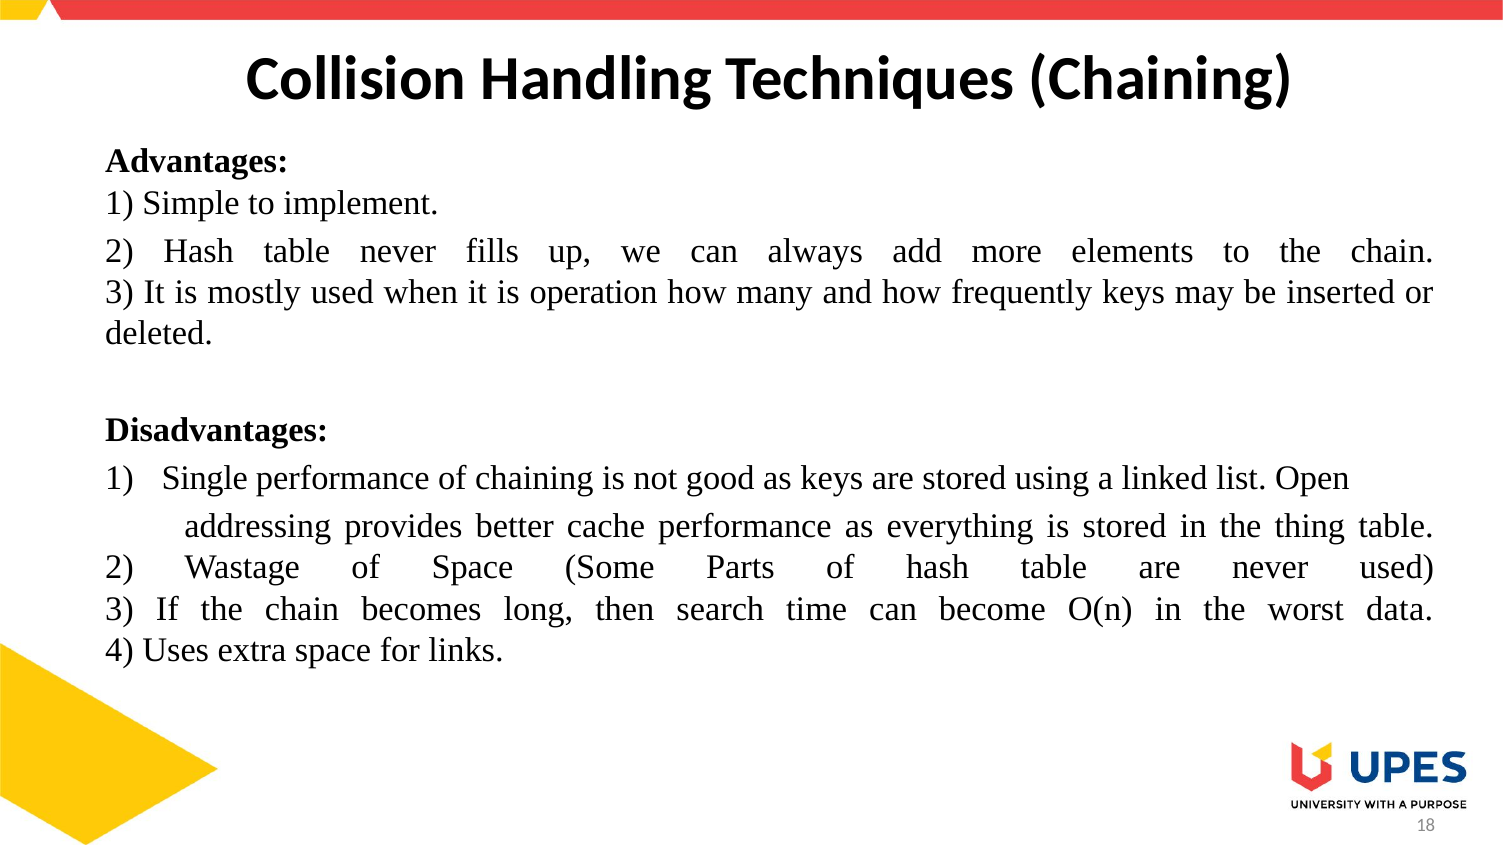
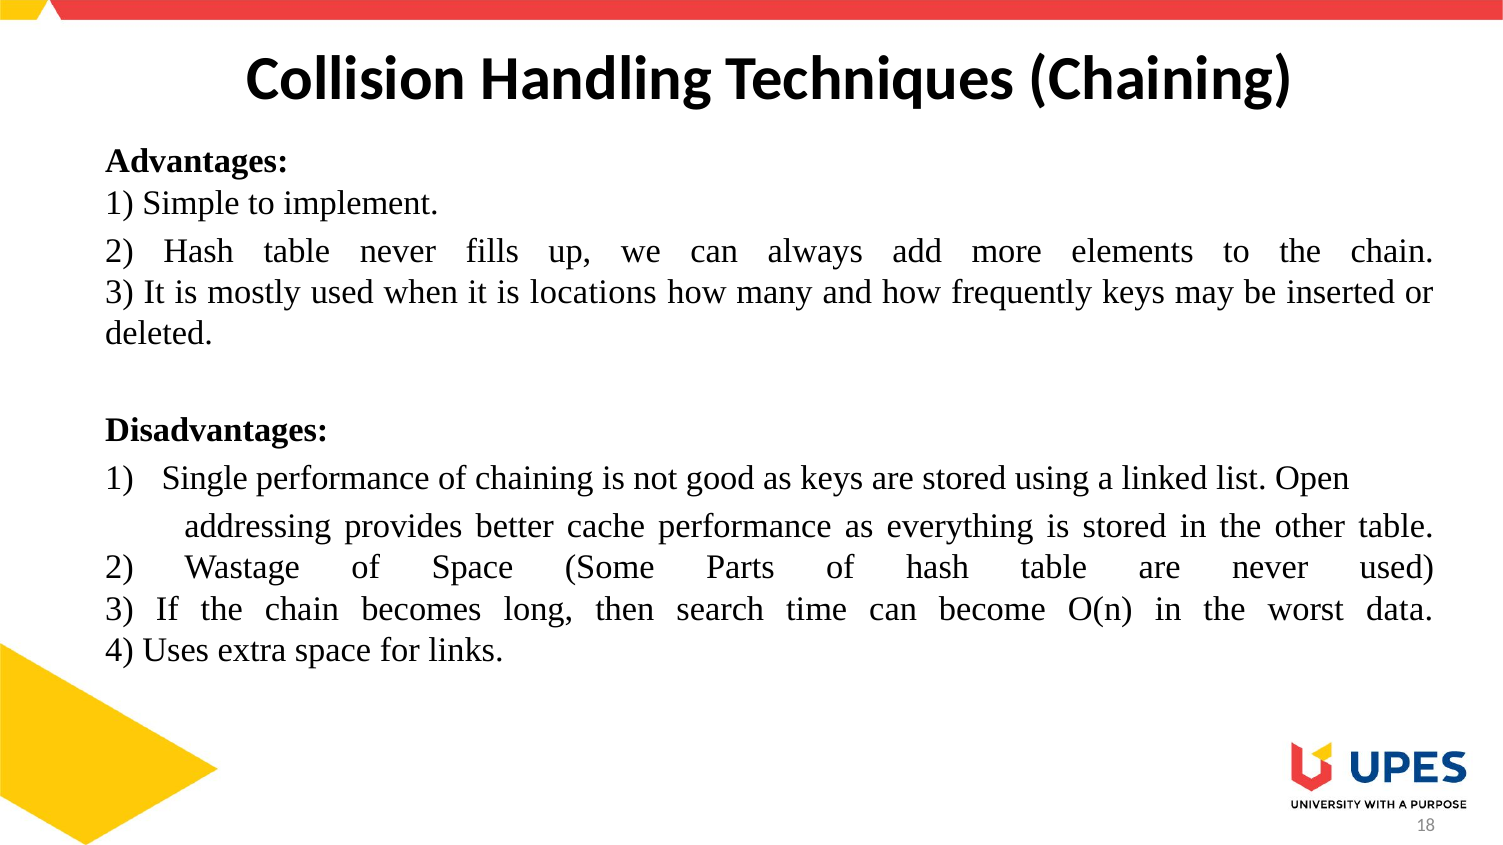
operation: operation -> locations (593, 292)
thing: thing -> other (1310, 526)
